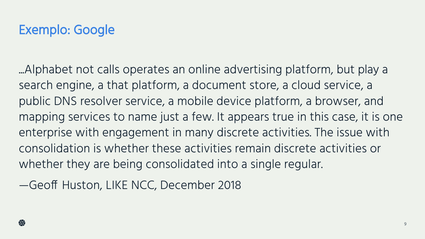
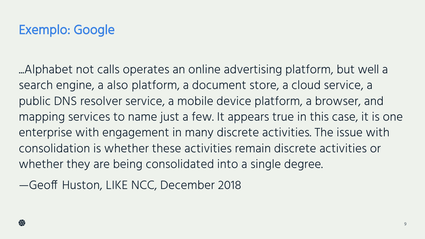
play: play -> well (368, 69)
that: that -> also (118, 85)
regular: regular -> degree (304, 164)
